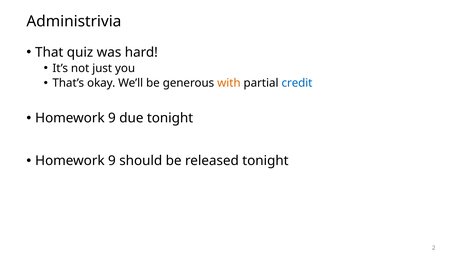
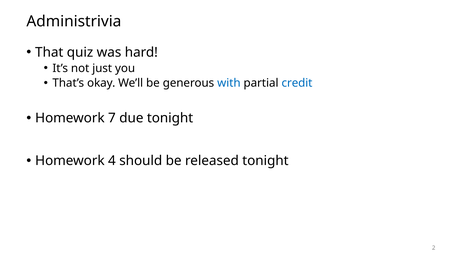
with colour: orange -> blue (229, 83)
9: 9 -> 7 (112, 118)
9: 9 -> 4 (112, 161)
